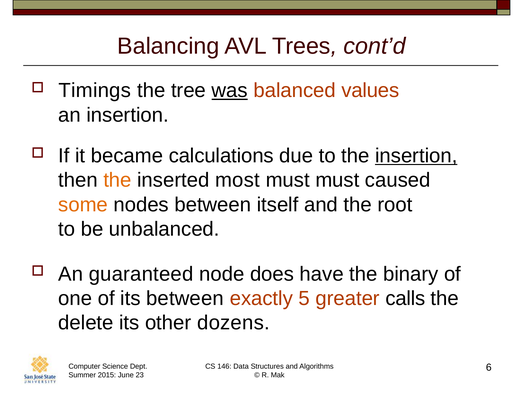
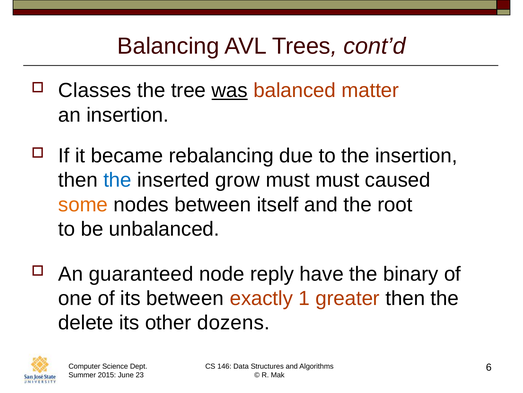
Timings: Timings -> Classes (95, 90)
values: values -> matter (370, 90)
calculations: calculations -> rebalancing (221, 155)
insertion underline: present -> none (416, 155)
the colour: orange -> blue (117, 180)
most: most -> grow (237, 180)
does: does -> reply (272, 273)
5: 5 -> 1 (304, 298)
greater calls: calls -> then (405, 298)
